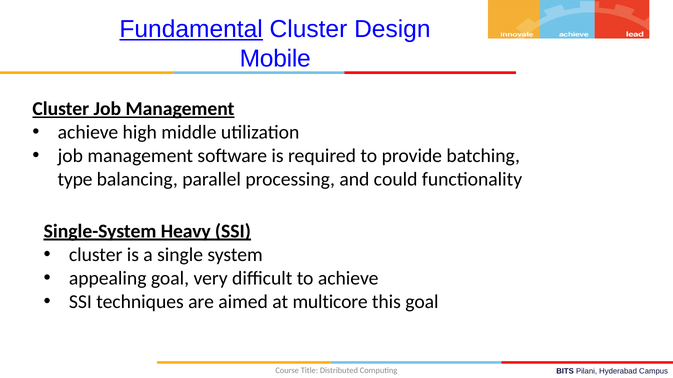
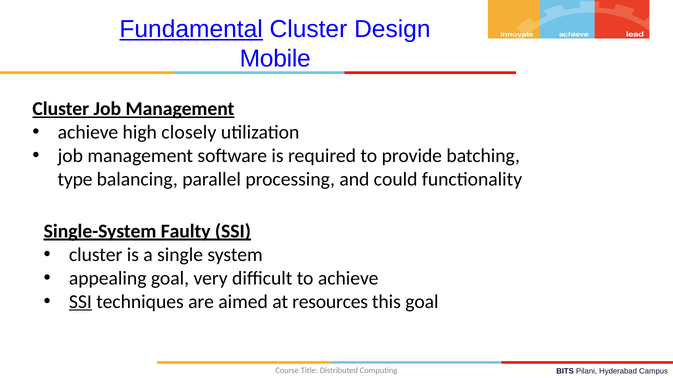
middle: middle -> closely (189, 133)
Heavy: Heavy -> Faulty (186, 231)
SSI underline: none -> present (80, 302)
multicore: multicore -> resources (330, 302)
